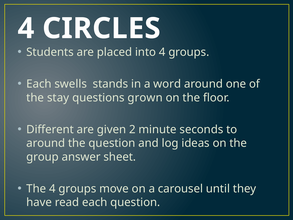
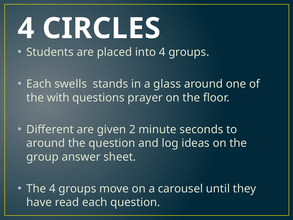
word: word -> glass (167, 84)
stay: stay -> with (58, 98)
grown: grown -> prayer (145, 98)
